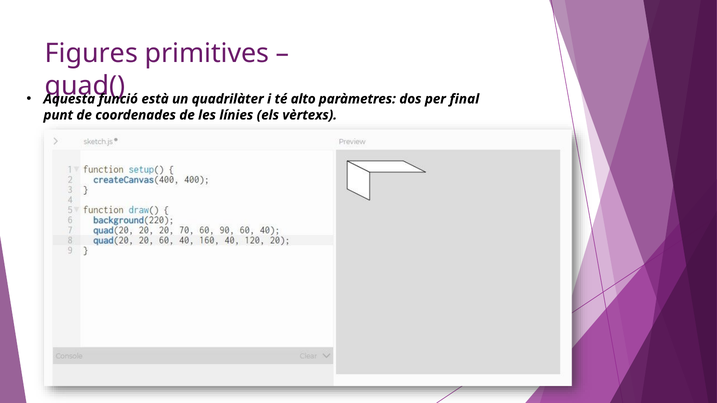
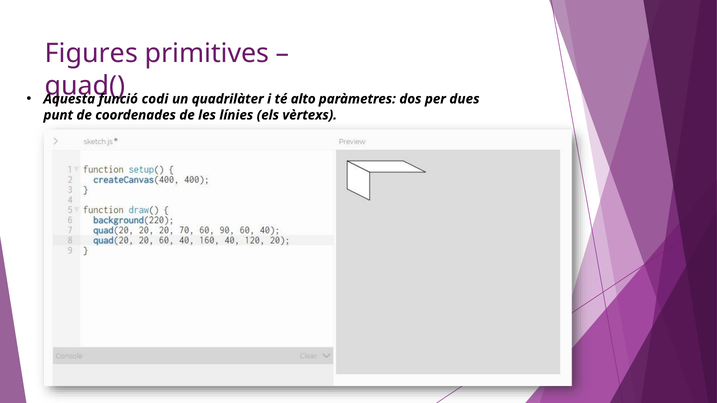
està: està -> codi (155, 99)
final: final -> dues (464, 99)
